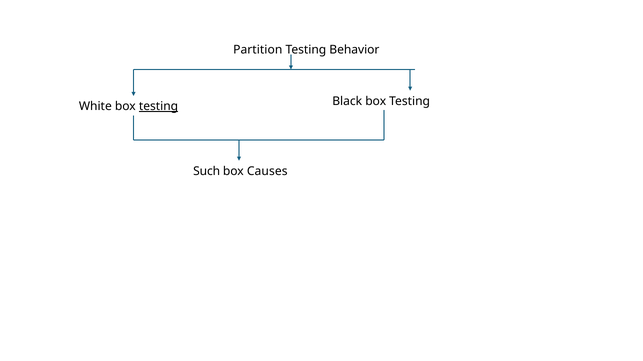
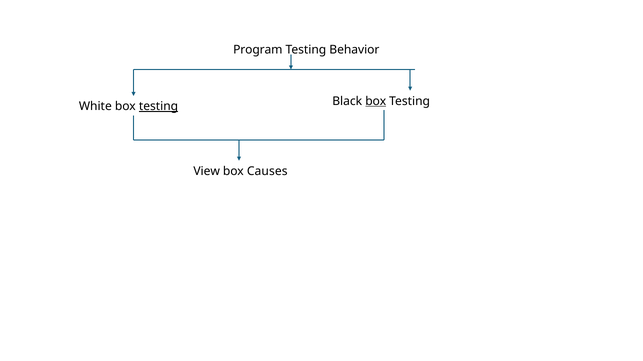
Partition: Partition -> Program (258, 50)
box underline: none -> present (376, 101)
Such: Such -> View (207, 171)
